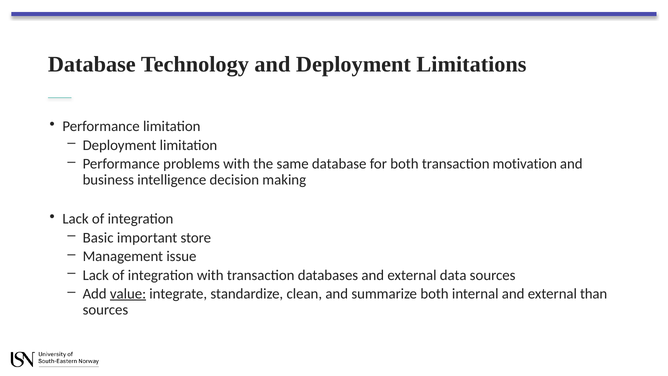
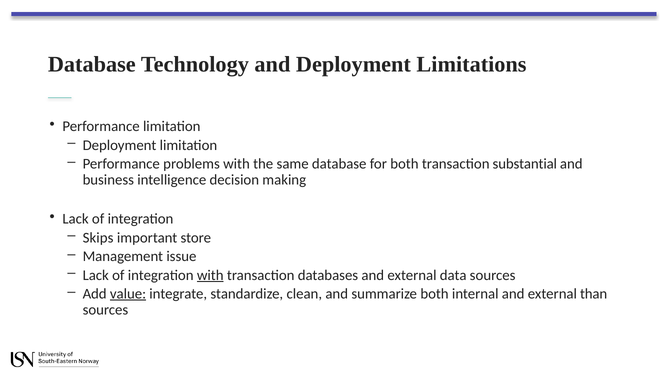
motivation: motivation -> substantial (525, 164)
Basic: Basic -> Skips (98, 238)
with underline: none -> present (210, 275)
